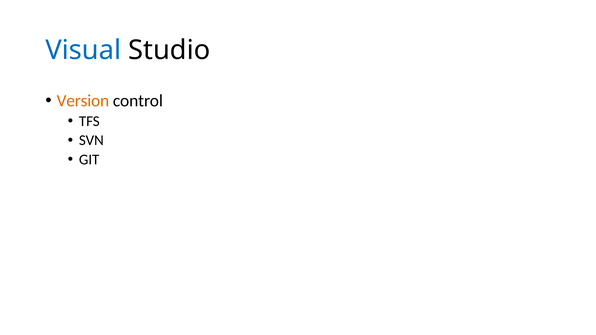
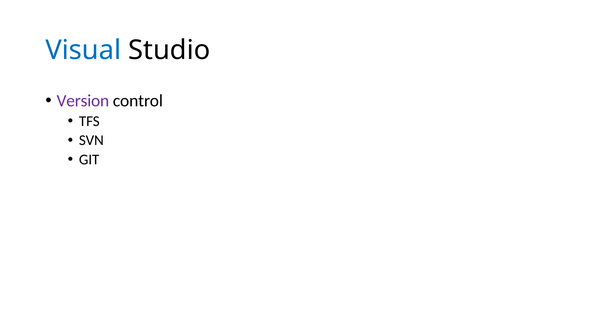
Version colour: orange -> purple (83, 101)
